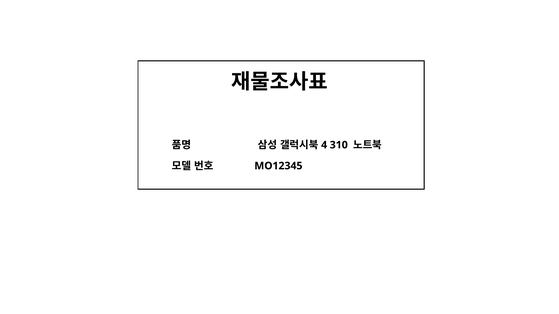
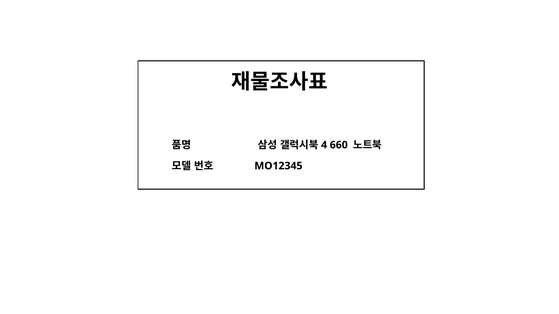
310: 310 -> 660 (339, 145)
